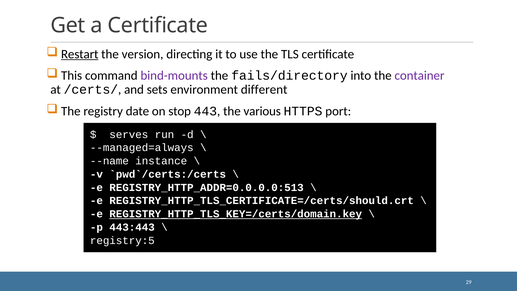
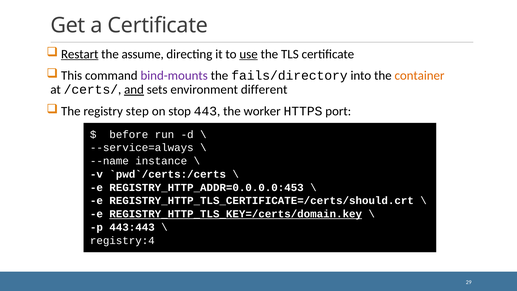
version: version -> assume (143, 54)
use underline: none -> present (249, 54)
container colour: purple -> orange (419, 76)
and underline: none -> present (134, 90)
date: date -> step (137, 111)
various: various -> worker (262, 111)
serves: serves -> before (129, 134)
--managed=always: --managed=always -> --service=always (142, 148)
REGISTRY_HTTP_ADDR=0.0.0.0:513: REGISTRY_HTTP_ADDR=0.0.0.0:513 -> REGISTRY_HTTP_ADDR=0.0.0.0:453 (207, 187)
registry:5: registry:5 -> registry:4 (122, 240)
